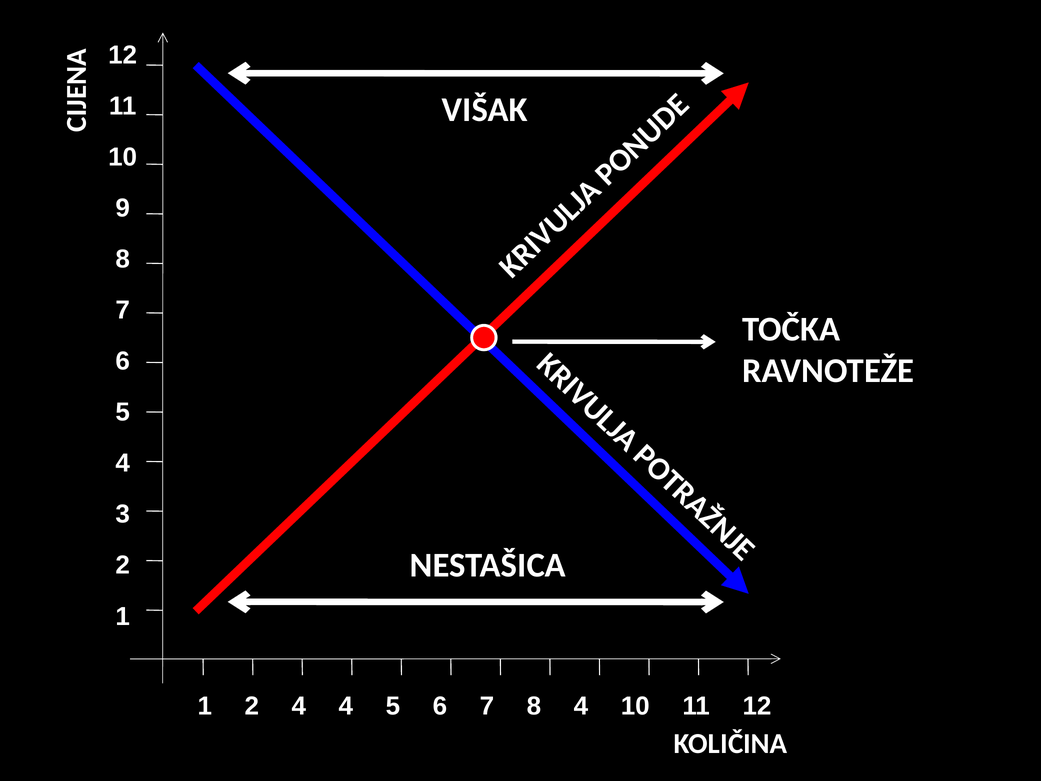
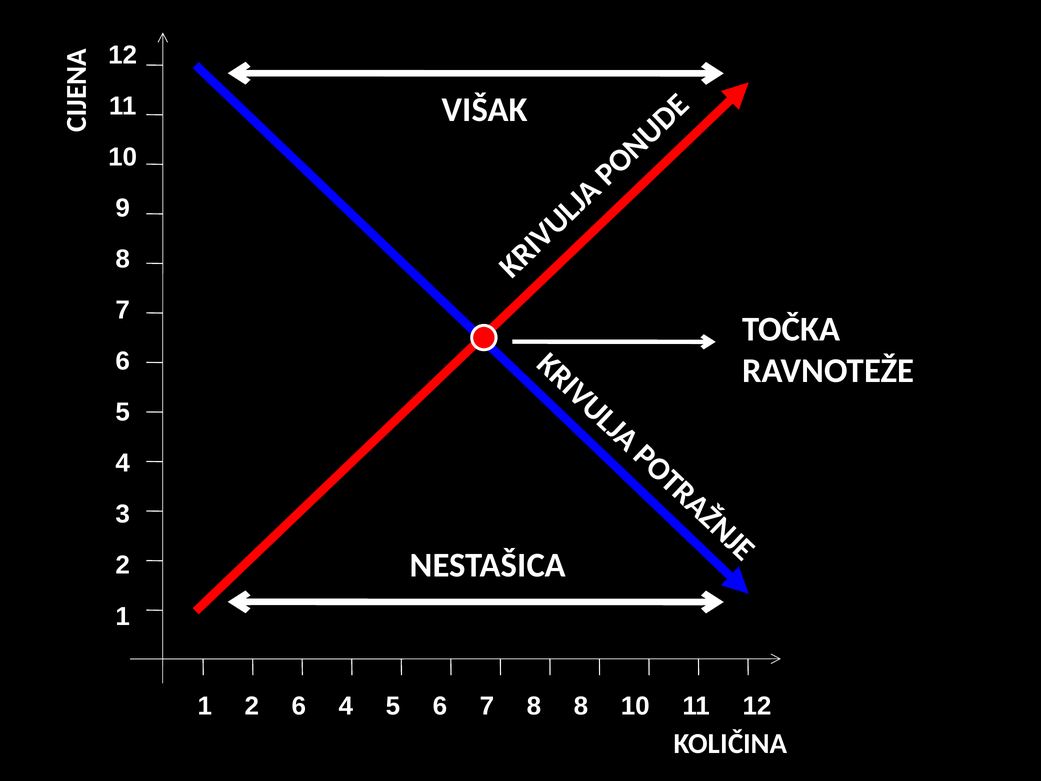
2 4: 4 -> 6 (299, 706)
8 4: 4 -> 8 (581, 706)
